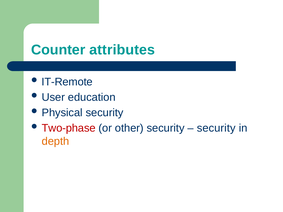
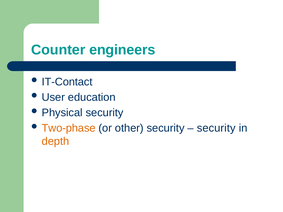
attributes: attributes -> engineers (122, 50)
IT-Remote: IT-Remote -> IT-Contact (67, 82)
Two-phase colour: red -> orange (69, 128)
